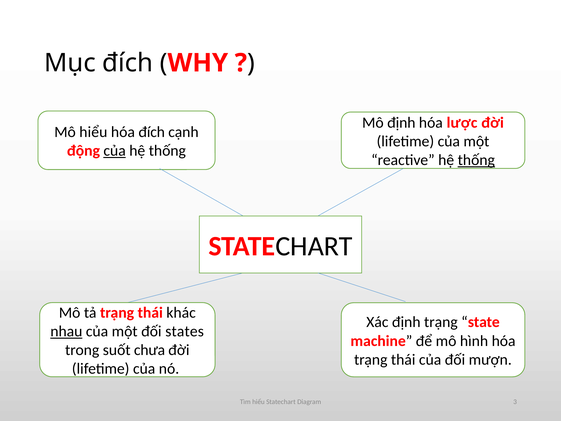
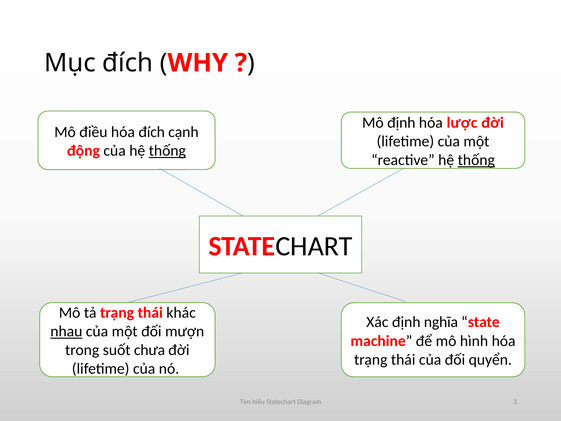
Mô hiểu: hiểu -> điều (93, 132)
của underline: present -> none (115, 151)
thống underline: none -> present (167, 151)
định trạng: trạng -> nghĩa (441, 322)
states: states -> mượn (185, 331)
mượn: mượn -> quyển (490, 359)
